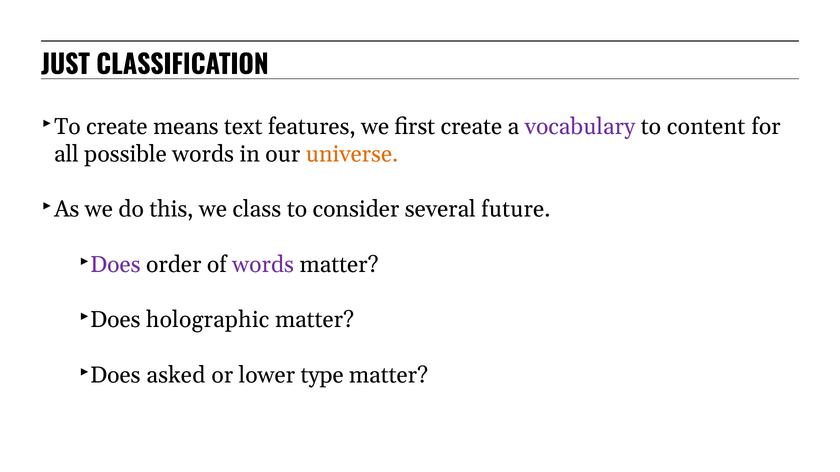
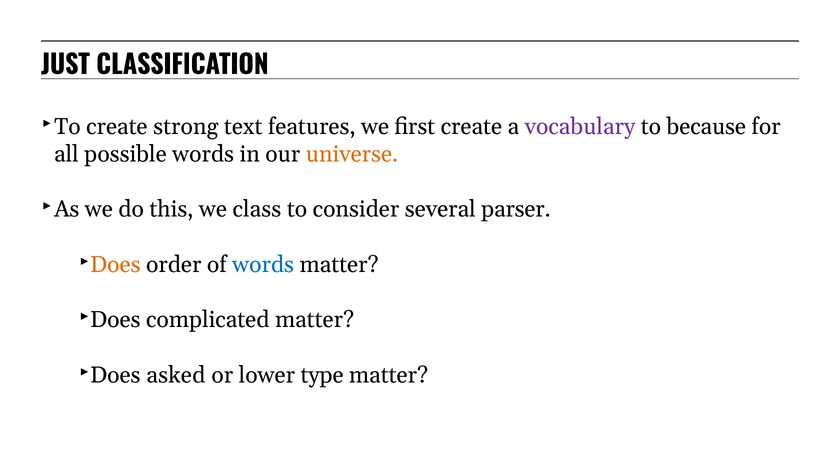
means: means -> strong (186, 126)
content: content -> because (706, 126)
future: future -> parser (516, 209)
Does colour: purple -> orange (115, 264)
words colour: purple -> blue (263, 264)
holographic: holographic -> complicated (208, 320)
